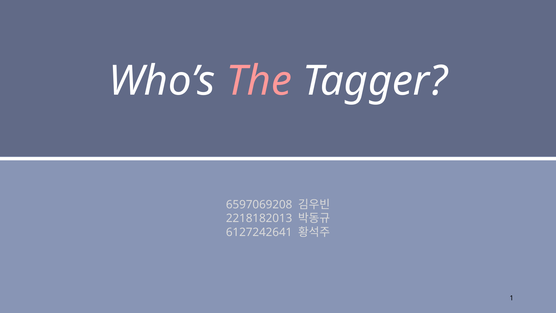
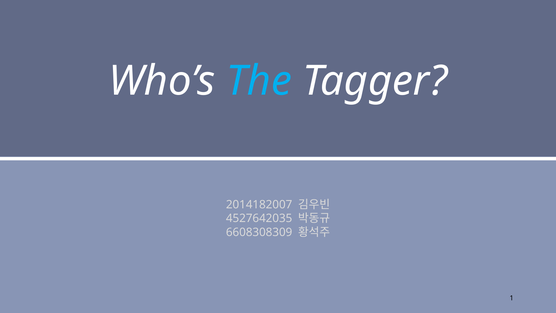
The colour: pink -> light blue (259, 81)
6597069208: 6597069208 -> 2014182007 (259, 204)
2218182013: 2218182013 -> 4527642035 (259, 218)
6127242641: 6127242641 -> 6608308309 (259, 232)
